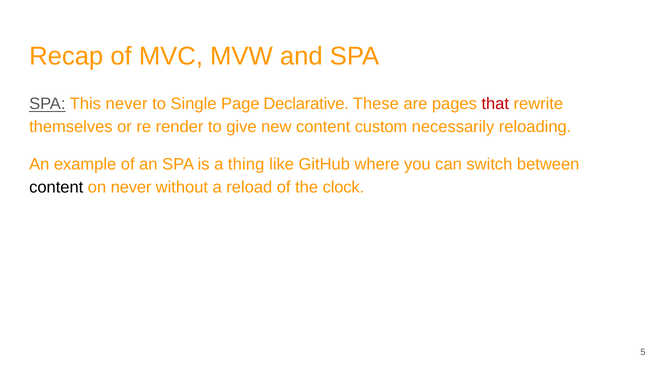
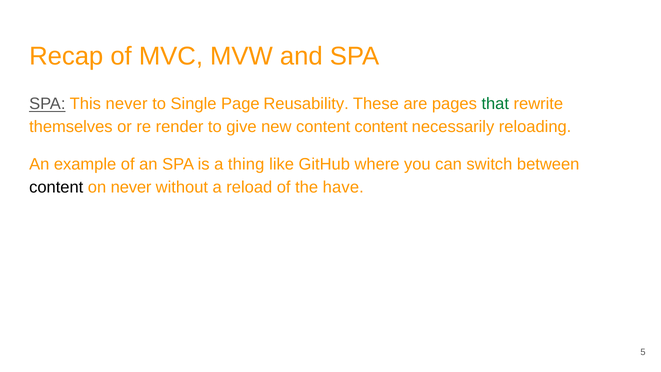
Declarative: Declarative -> Reusability (306, 104)
that colour: red -> green (495, 104)
content custom: custom -> content (381, 127)
clock: clock -> have (343, 187)
